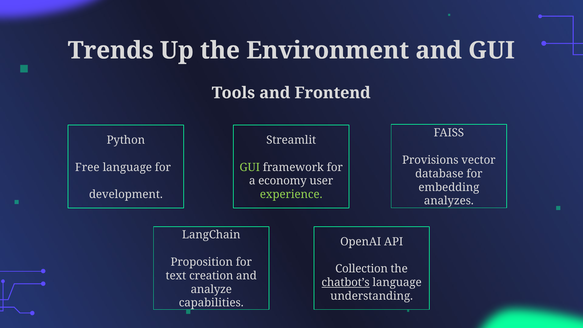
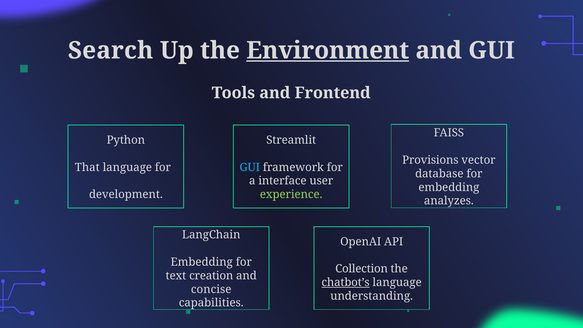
Trends: Trends -> Search (111, 50)
Environment underline: none -> present (328, 50)
Free: Free -> That (87, 167)
GUI colour: light green -> light blue (250, 167)
economy: economy -> interface (282, 181)
Proposition: Proposition -> Embedding (202, 262)
analyze: analyze -> concise (211, 289)
